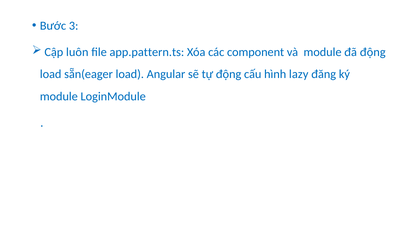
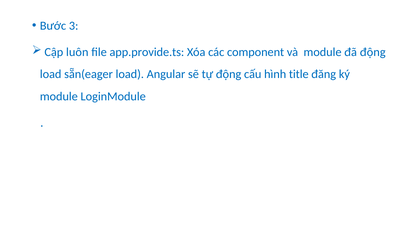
app.pattern.ts: app.pattern.ts -> app.provide.ts (147, 52)
lazy: lazy -> title (299, 74)
